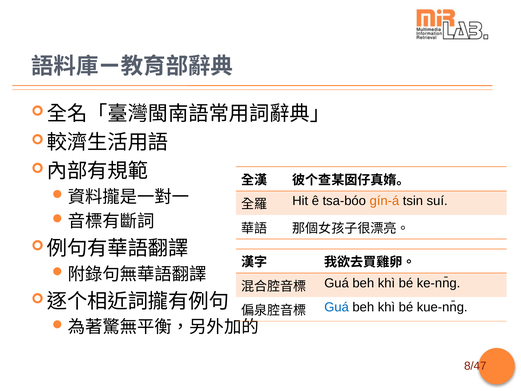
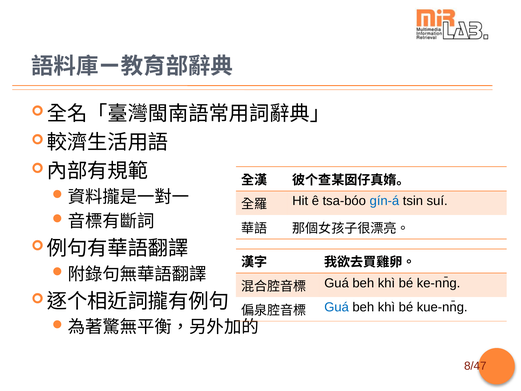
gín-á colour: orange -> blue (384, 201)
